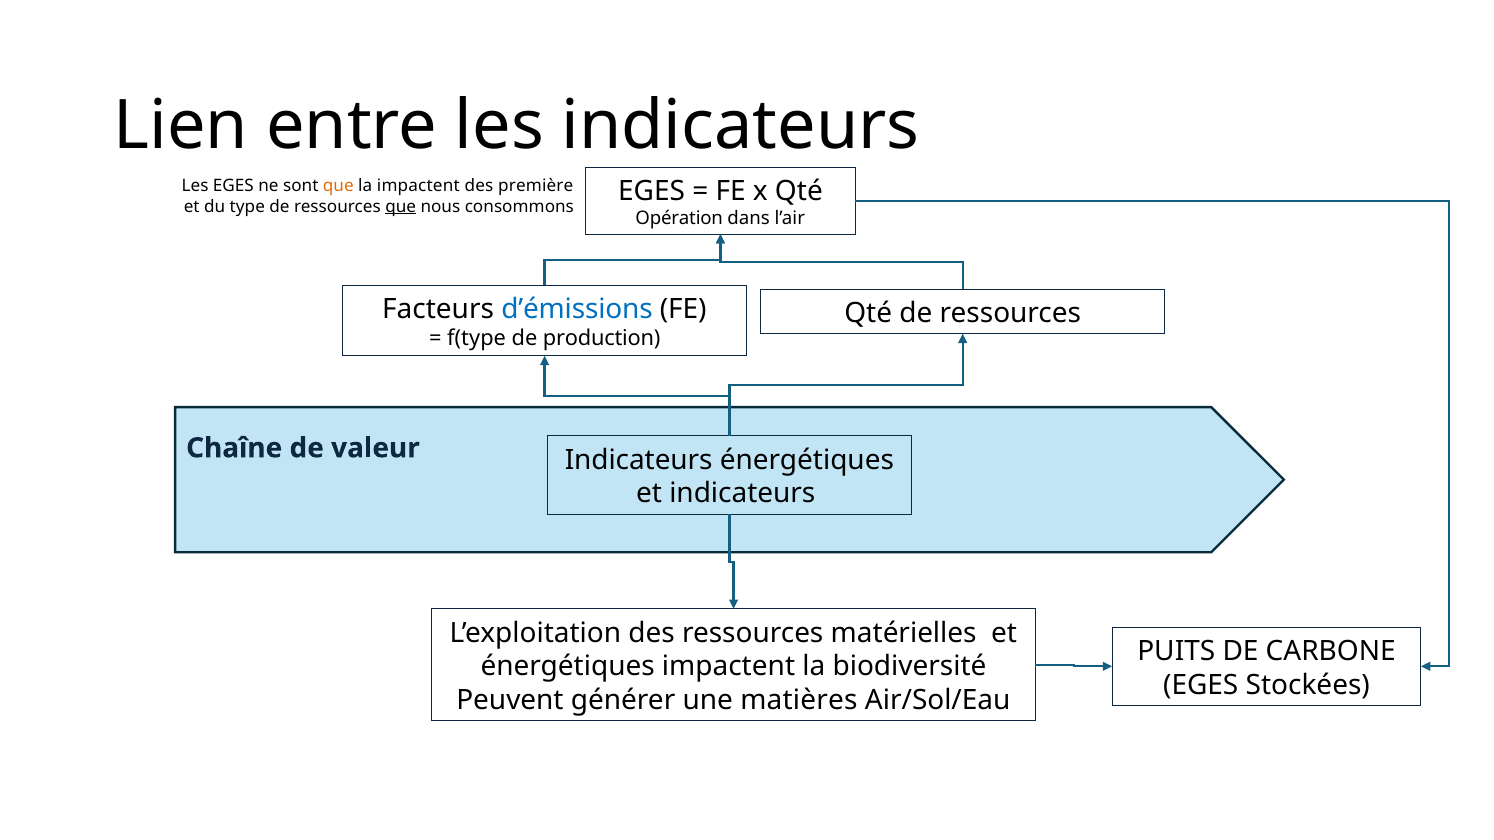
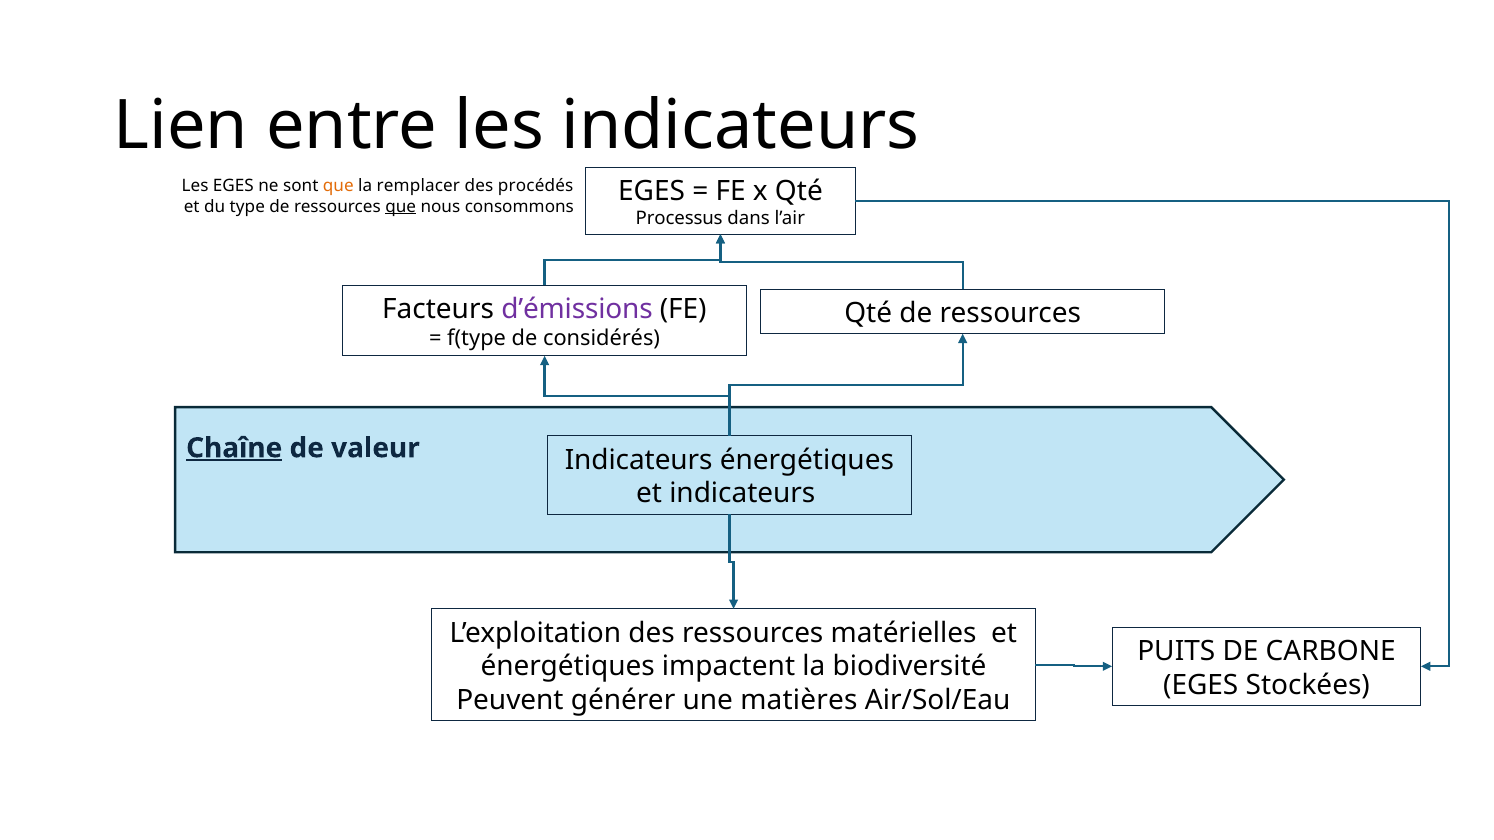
la impactent: impactent -> remplacer (418, 186)
première: première -> procédés (536, 186)
Opération: Opération -> Processus (679, 219)
d’émissions colour: blue -> purple (577, 309)
production: production -> considérés (602, 339)
Chaîne underline: none -> present (234, 448)
